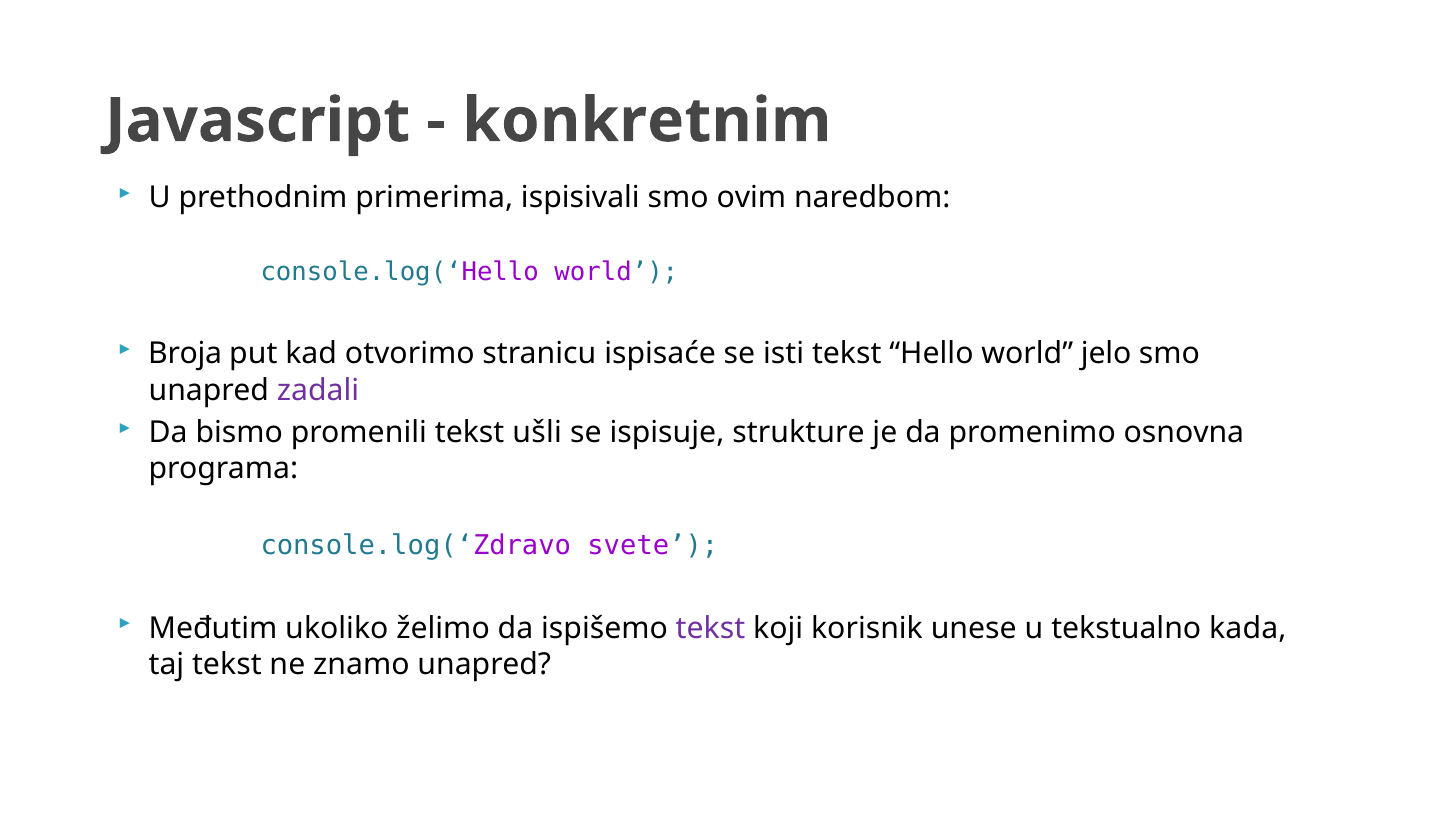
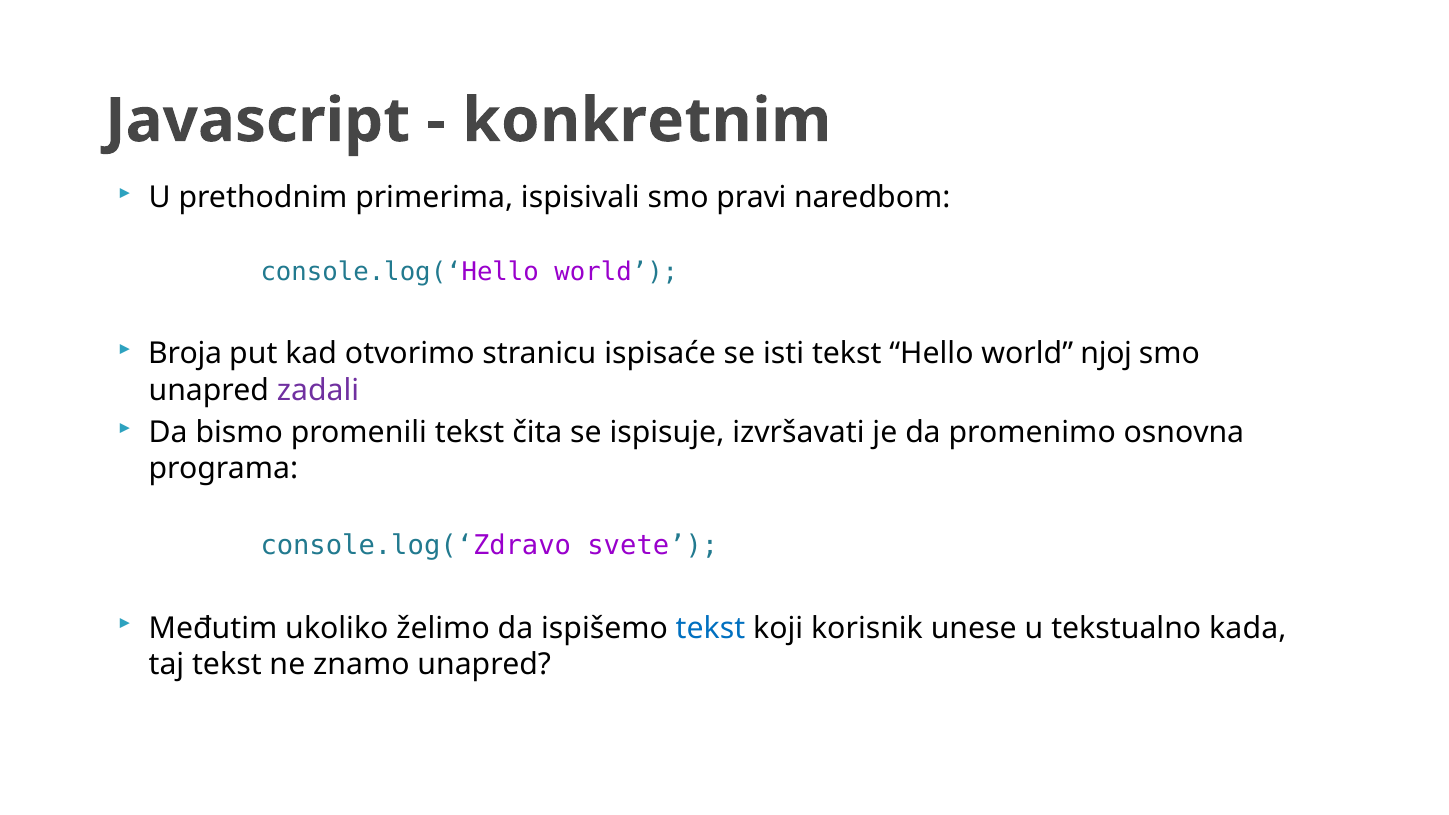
ovim: ovim -> pravi (751, 198)
jelo: jelo -> njoj (1106, 354)
ušli: ušli -> čita (537, 432)
strukture: strukture -> izvršavati (798, 432)
tekst colour: purple -> blue (710, 628)
